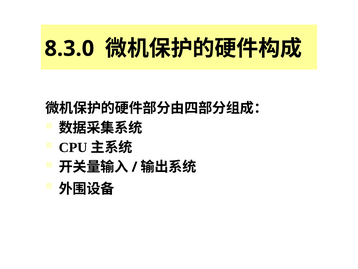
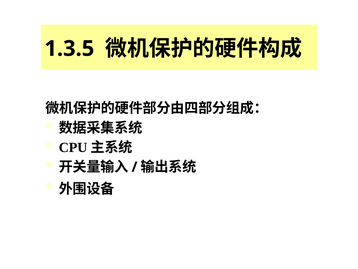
8.3.0: 8.3.0 -> 1.3.5 (69, 49)
